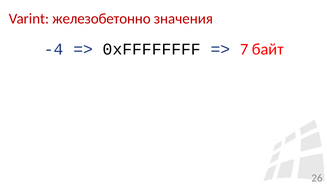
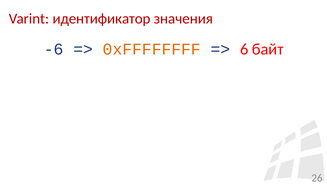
железобетонно: железобетонно -> идентификатор (102, 19)
-4: -4 -> -6 (54, 49)
0xFFFFFFFF colour: black -> orange (152, 49)
7: 7 -> 6 (244, 49)
